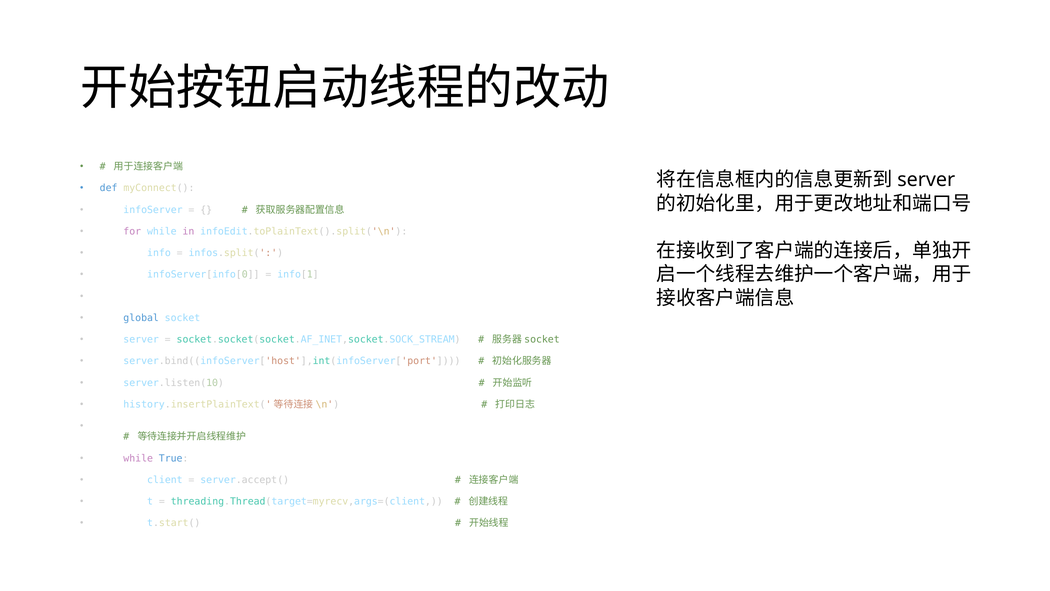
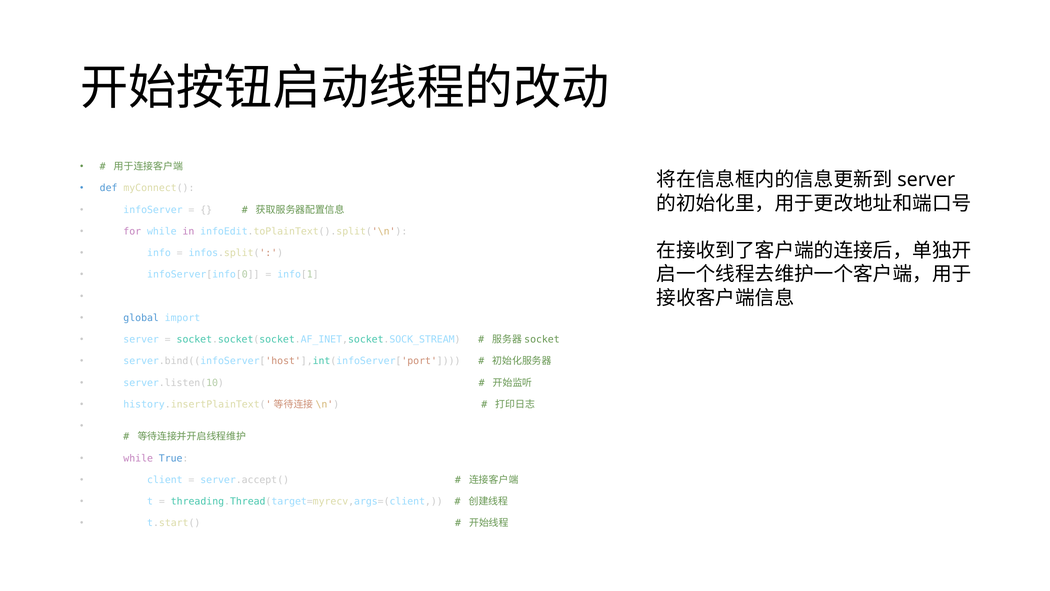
socket: socket -> import (182, 318)
